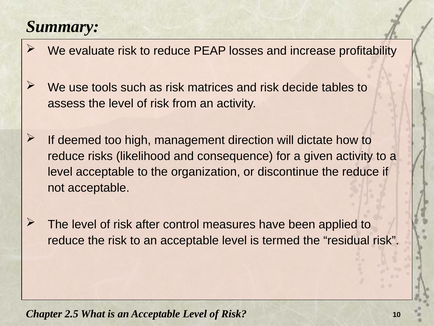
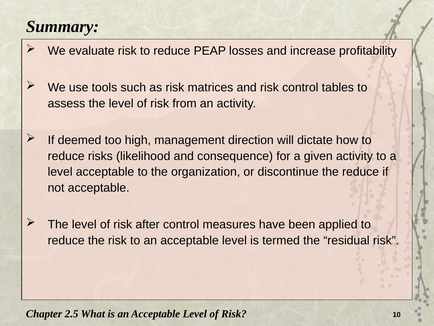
risk decide: decide -> control (300, 87)
